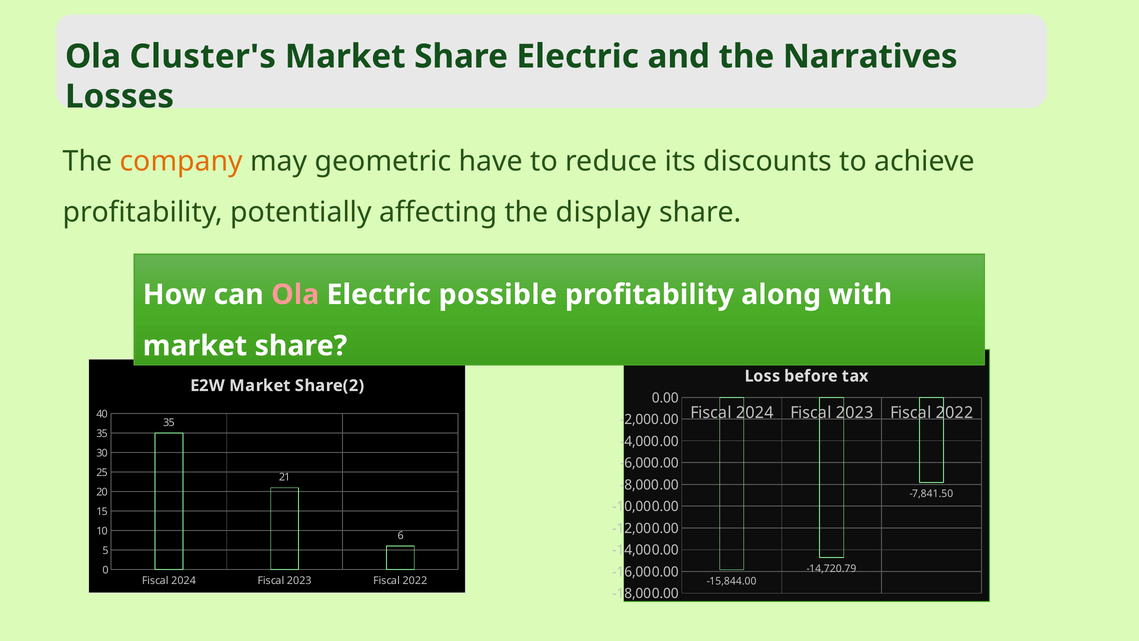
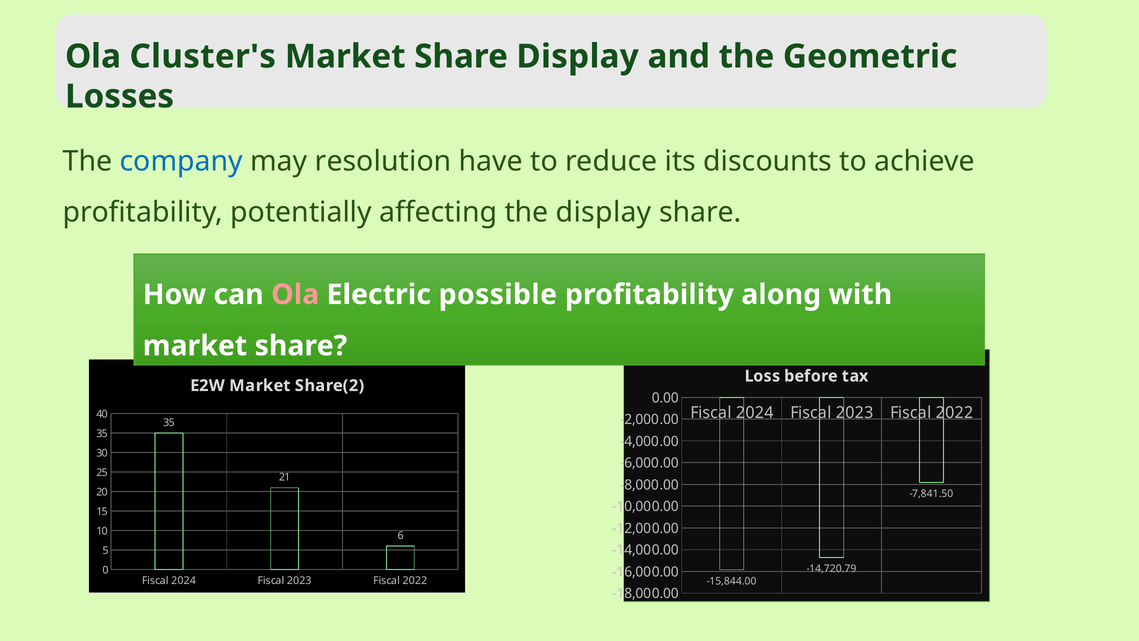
Share Electric: Electric -> Display (578, 56)
Narratives: Narratives -> Geometric (870, 56)
company colour: orange -> blue (181, 161)
geometric: geometric -> resolution (383, 161)
